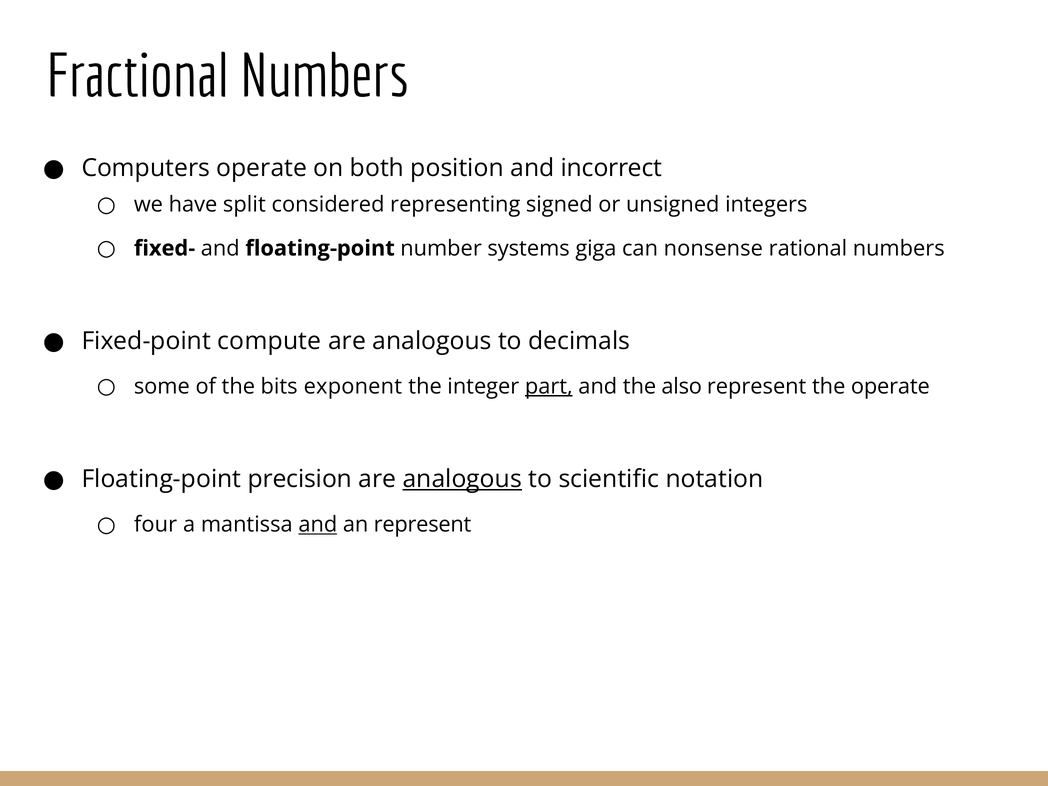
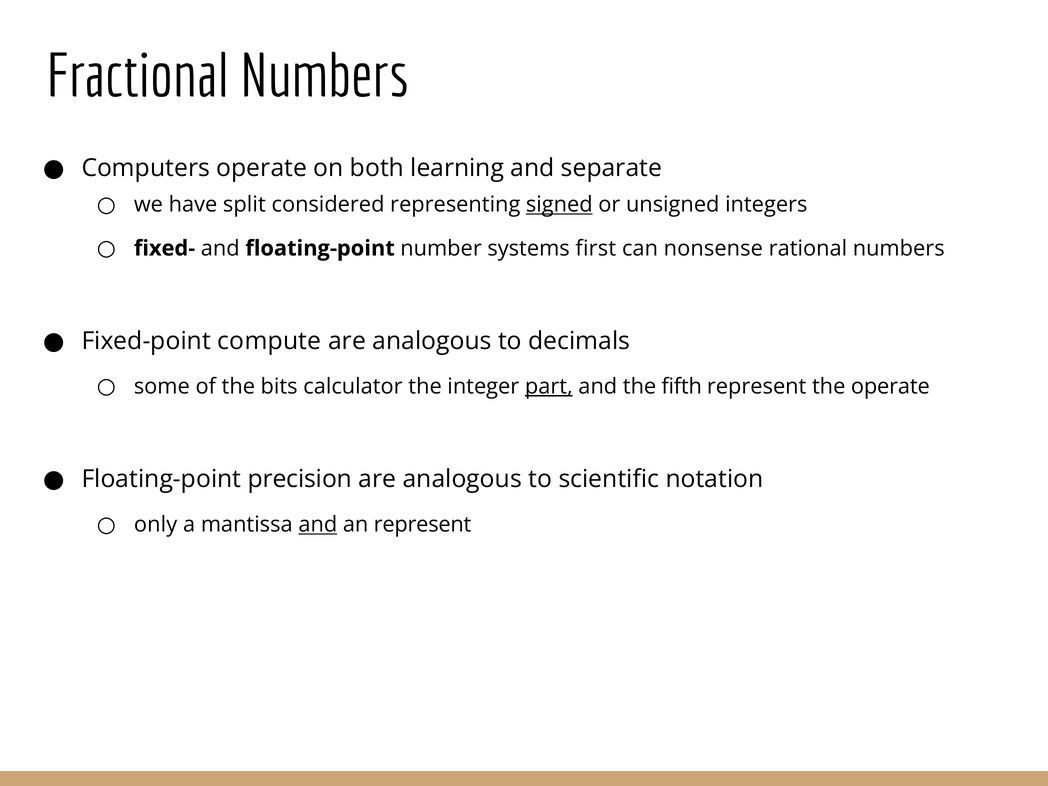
position: position -> learning (457, 168)
incorrect: incorrect -> separate (611, 168)
signed underline: none -> present (559, 205)
giga: giga -> first (596, 248)
exponent: exponent -> calculator (353, 386)
also: also -> fifth (682, 386)
analogous underline: present -> none (462, 479)
four: four -> only (156, 525)
